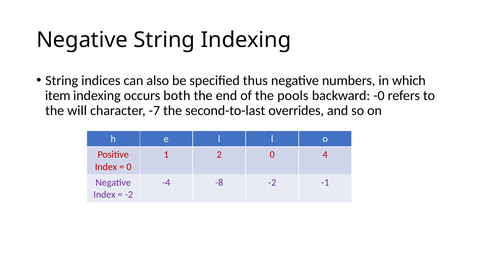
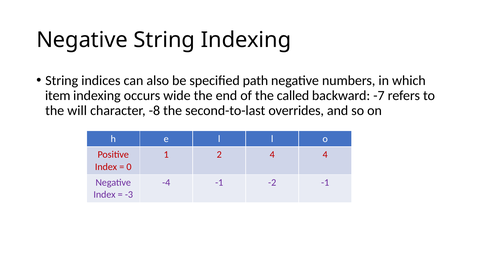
thus: thus -> path (255, 81)
both: both -> wide (177, 96)
pools: pools -> called (293, 96)
-0: -0 -> -7 (379, 96)
-7: -7 -> -8 (154, 111)
2 0: 0 -> 4 (272, 155)
-4 -8: -8 -> -1 (219, 183)
-2: -2 -> -3 (129, 195)
